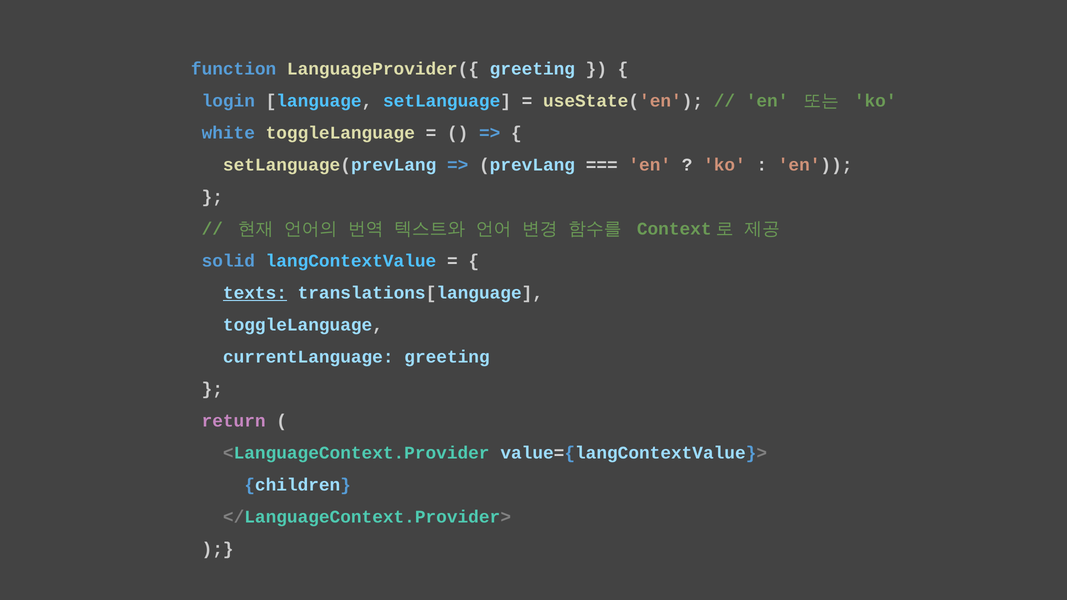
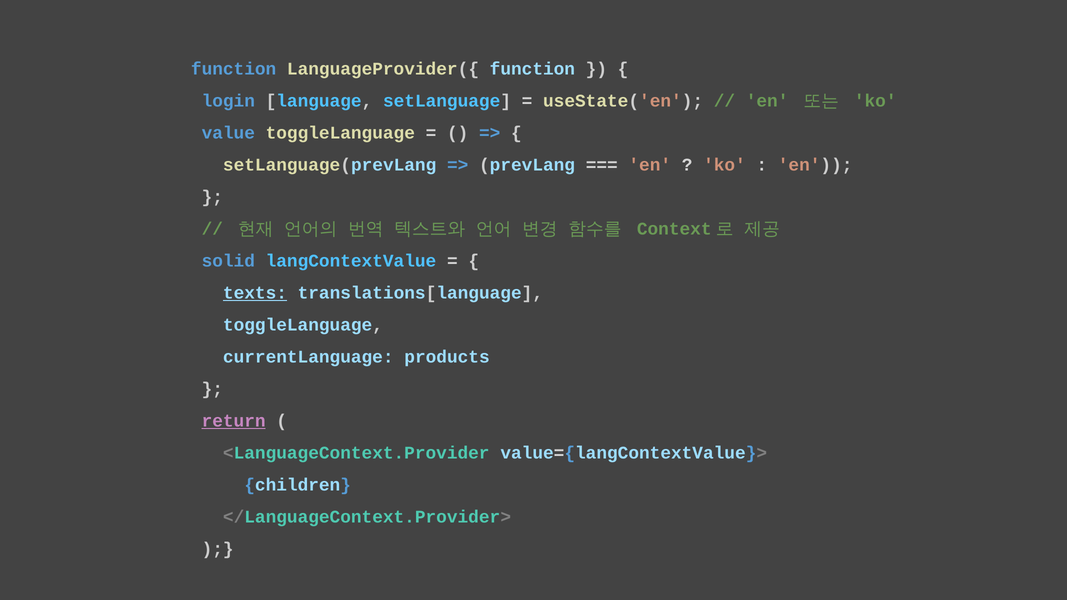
LanguageProvider({ greeting: greeting -> function (532, 69)
white: white -> value (228, 133)
currentLanguage greeting: greeting -> products (447, 357)
return underline: none -> present (234, 421)
